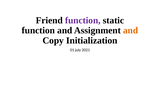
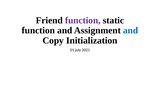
and colour: orange -> blue (131, 30)
